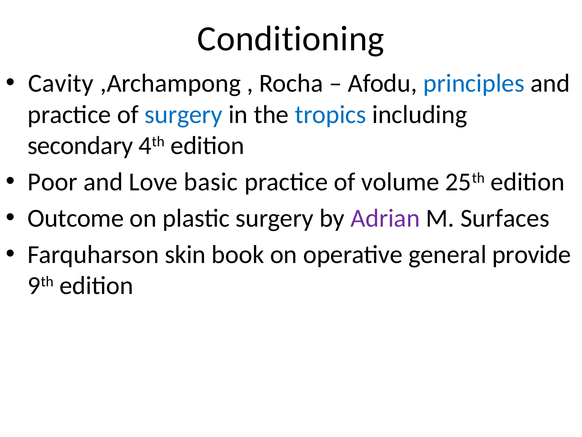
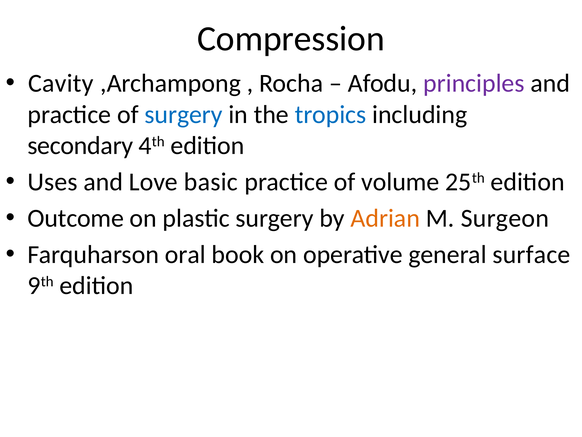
Conditioning: Conditioning -> Compression (291, 39)
principles colour: blue -> purple (474, 83)
Poor: Poor -> Uses (53, 182)
Adrian colour: purple -> orange (385, 218)
Surfaces: Surfaces -> Surgeon (505, 218)
skin: skin -> oral (185, 254)
provide: provide -> surface (531, 254)
